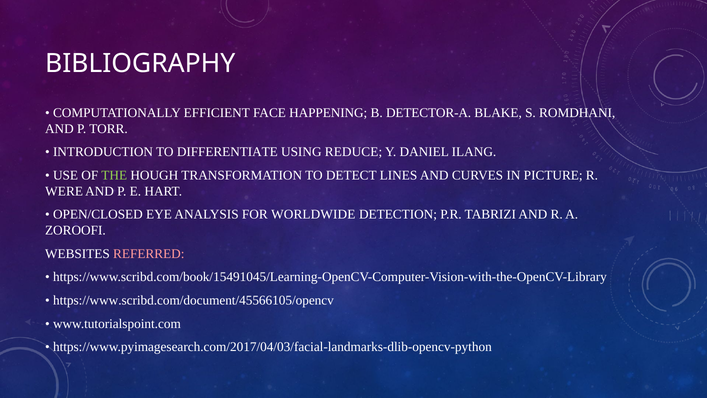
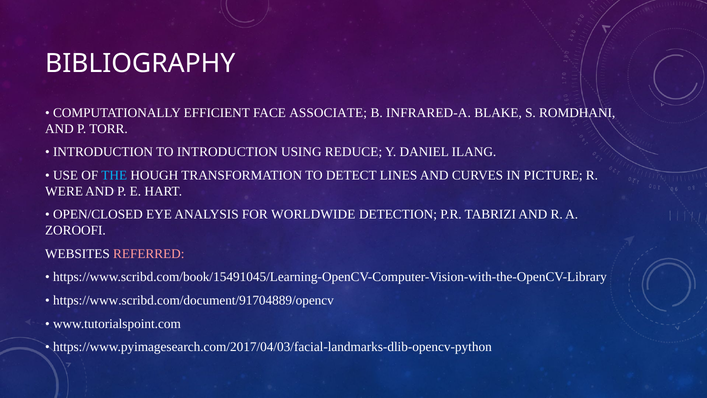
HAPPENING: HAPPENING -> ASSOCIATE (328, 113)
DETECTOR-A: DETECTOR-A -> INFRARED-A (428, 113)
TO DIFFERENTIATE: DIFFERENTIATE -> INTRODUCTION (227, 152)
THE colour: light green -> light blue (114, 175)
https://www.scribd.com/document/45566105/opencv: https://www.scribd.com/document/45566105/opencv -> https://www.scribd.com/document/91704889/opencv (193, 300)
